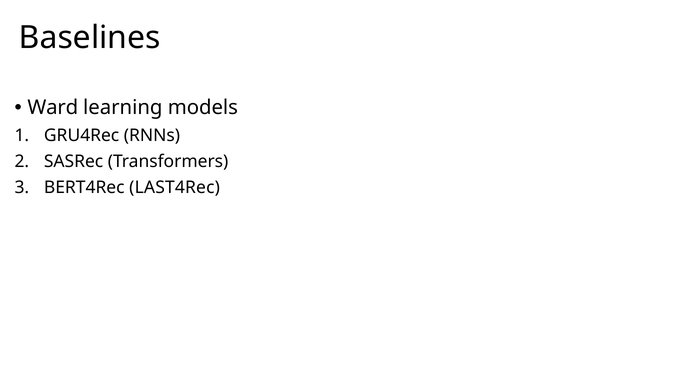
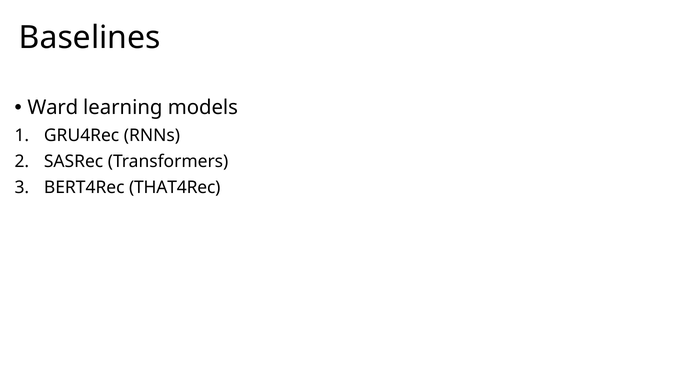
LAST4Rec: LAST4Rec -> THAT4Rec (175, 188)
